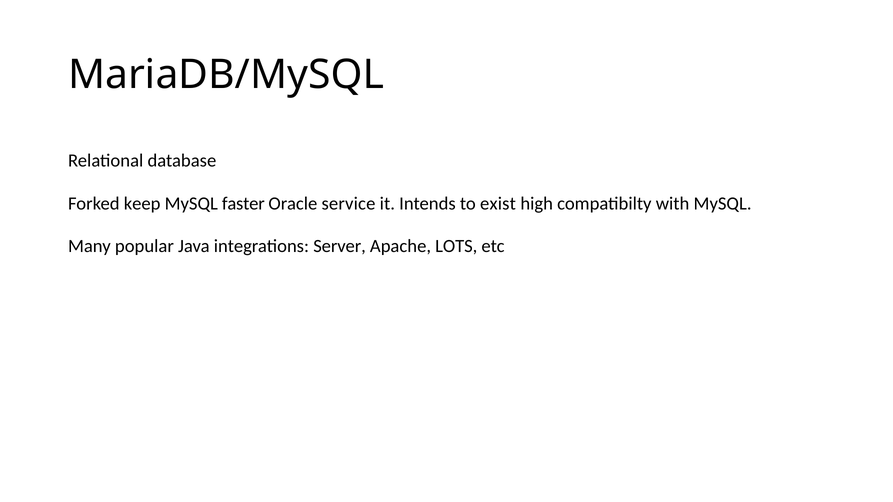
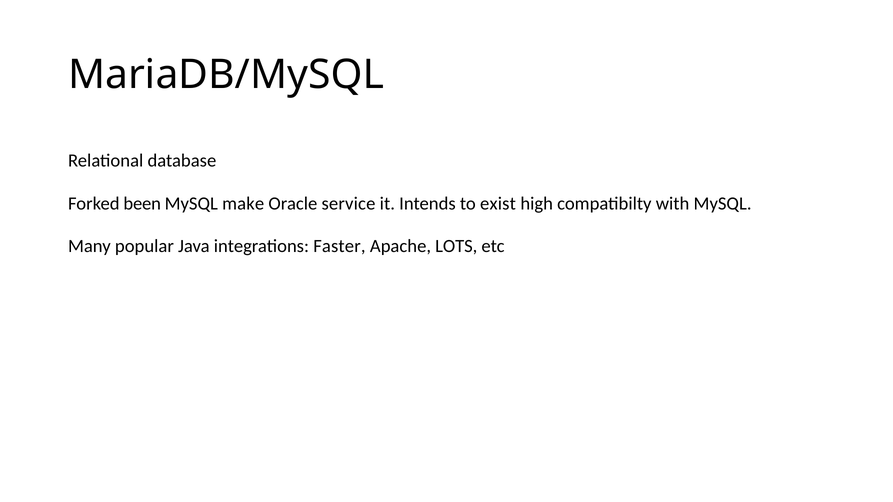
keep: keep -> been (142, 204)
faster: faster -> make (243, 204)
Server: Server -> Faster (339, 246)
